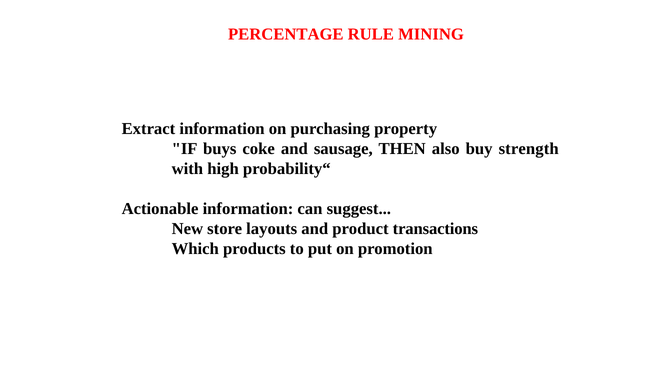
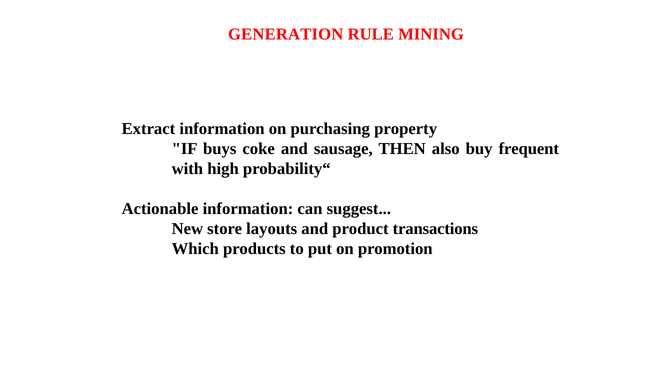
PERCENTAGE: PERCENTAGE -> GENERATION (286, 34)
strength: strength -> frequent (529, 149)
